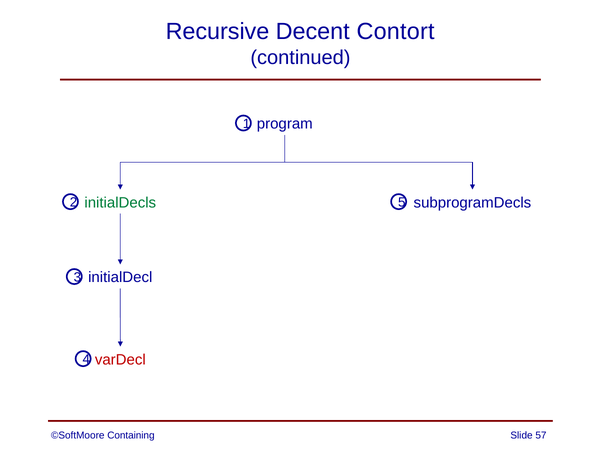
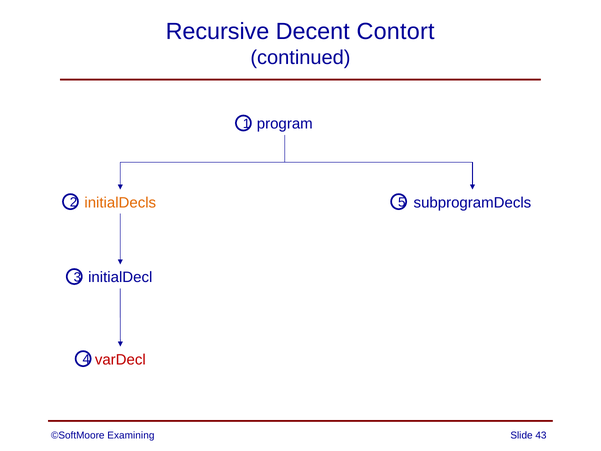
initialDecls colour: green -> orange (120, 202)
Containing: Containing -> Examining (131, 435)
57: 57 -> 43 (541, 435)
